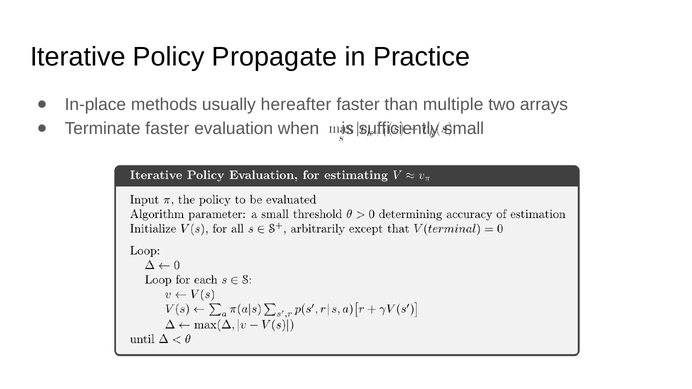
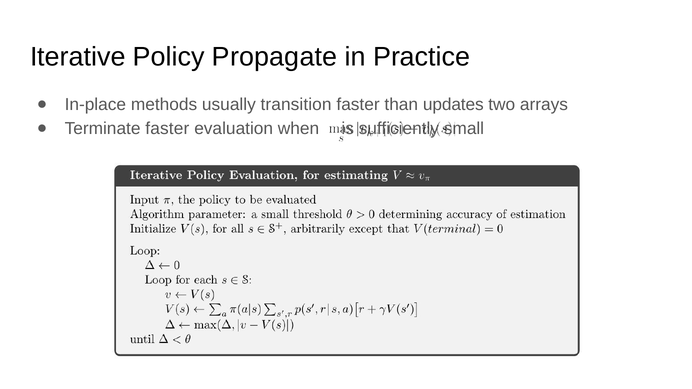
hereafter: hereafter -> transition (296, 105)
multiple: multiple -> updates (453, 105)
